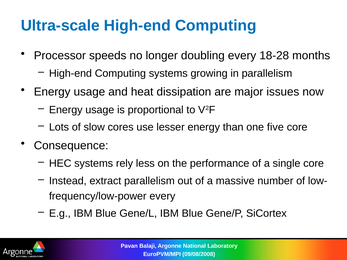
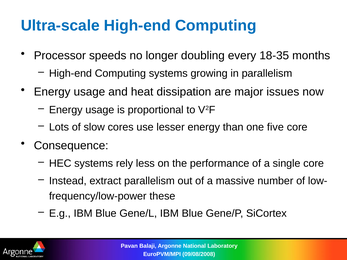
18-28: 18-28 -> 18-35 (274, 56)
every: every -> these (162, 196)
